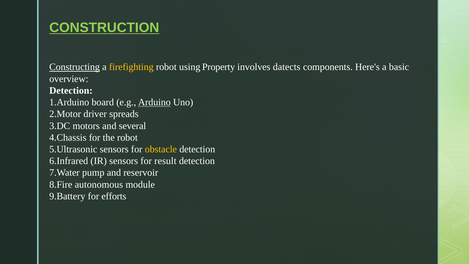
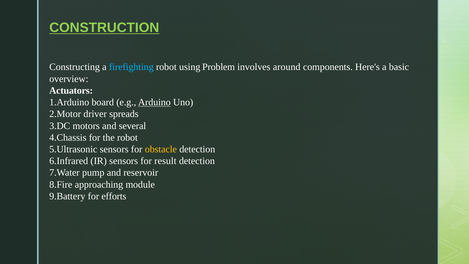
Constructing underline: present -> none (75, 67)
firefighting colour: yellow -> light blue (131, 67)
Property: Property -> Problem (219, 67)
datects: datects -> around (287, 67)
Detection: Detection -> Actuators (71, 91)
autonomous: autonomous -> approaching (99, 184)
